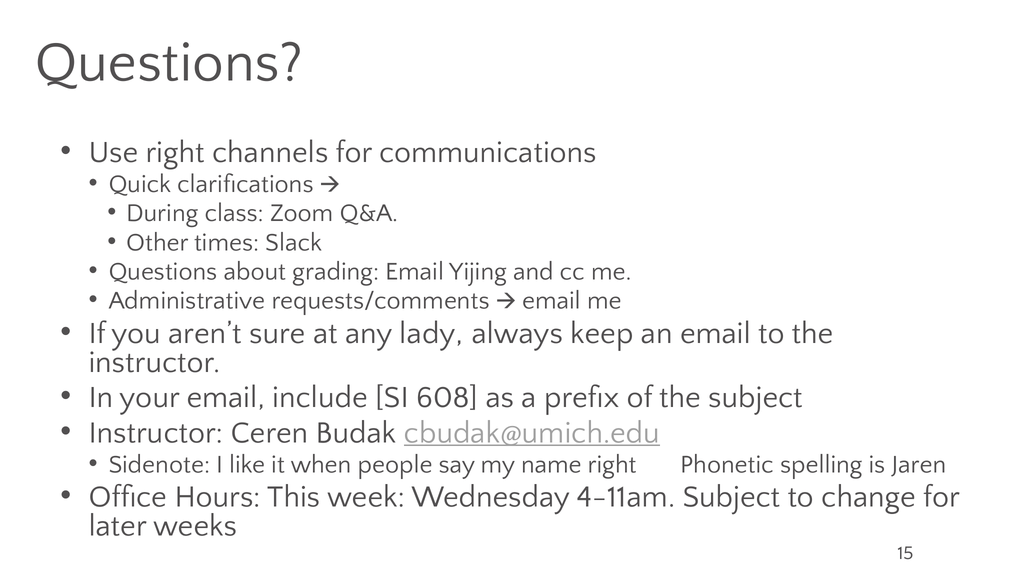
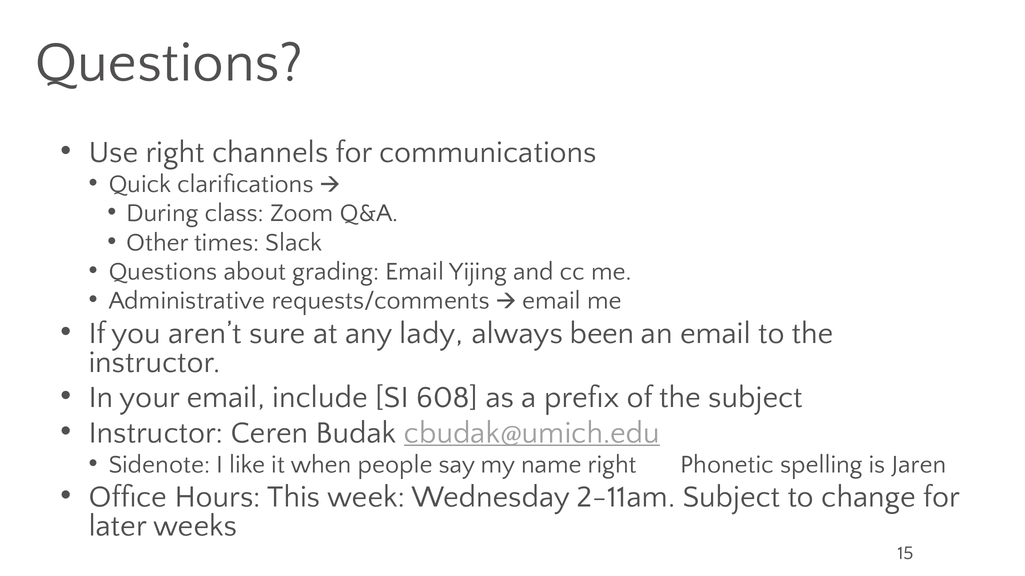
keep: keep -> been (602, 333)
4-11am: 4-11am -> 2-11am (626, 497)
